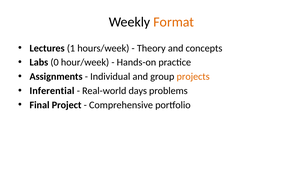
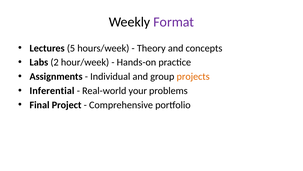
Format colour: orange -> purple (174, 22)
1: 1 -> 5 (71, 48)
0: 0 -> 2 (55, 62)
days: days -> your (138, 90)
